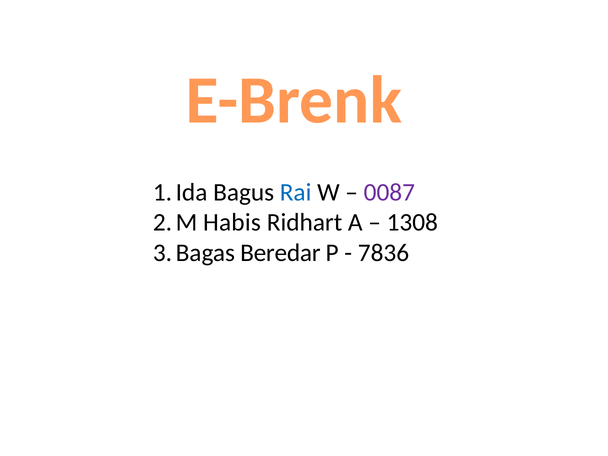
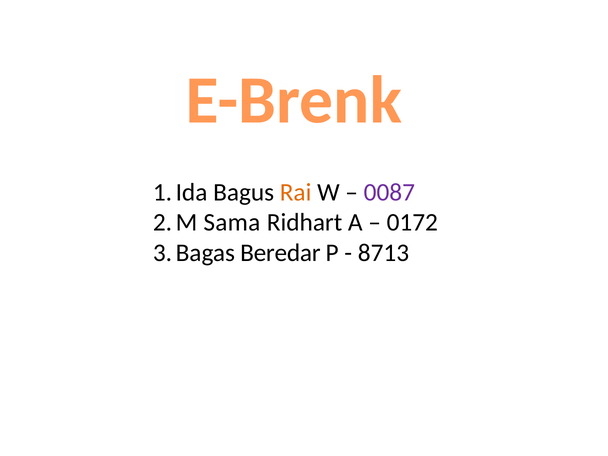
Rai colour: blue -> orange (296, 192)
Habis: Habis -> Sama (232, 223)
1308: 1308 -> 0172 (412, 223)
7836: 7836 -> 8713 (383, 253)
